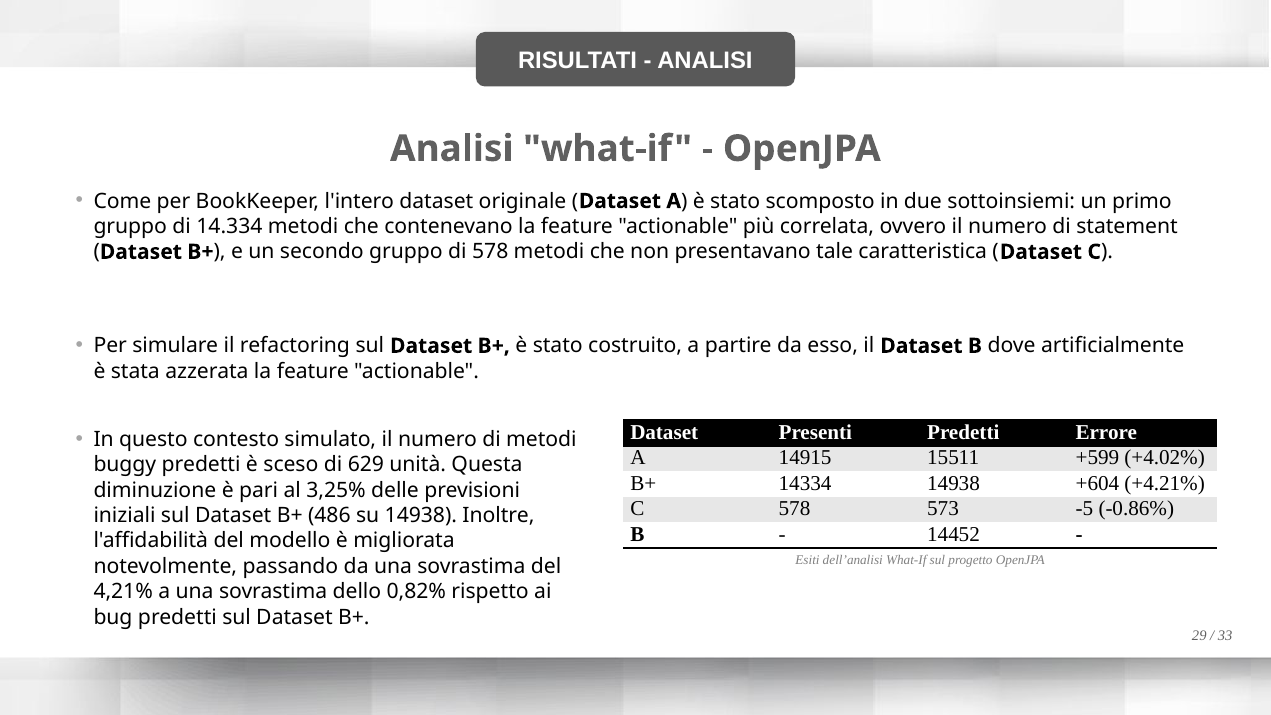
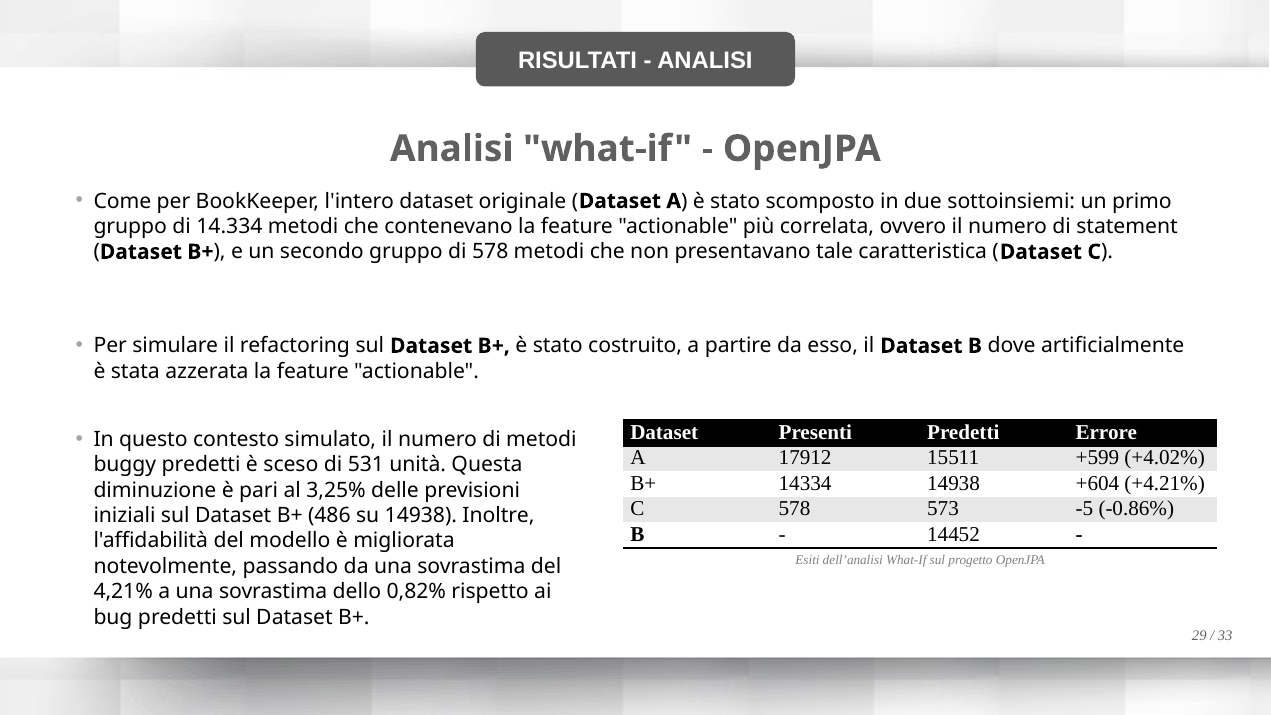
14915: 14915 -> 17912 (805, 458)
629: 629 -> 531 (366, 465)
